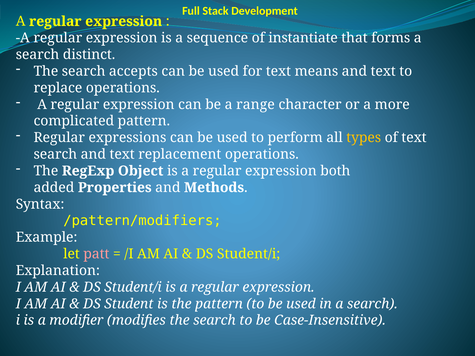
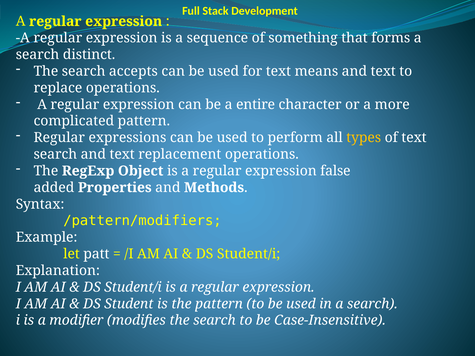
instantiate: instantiate -> something (303, 38)
range: range -> entire (256, 105)
both: both -> false (335, 171)
patt colour: pink -> white (96, 254)
